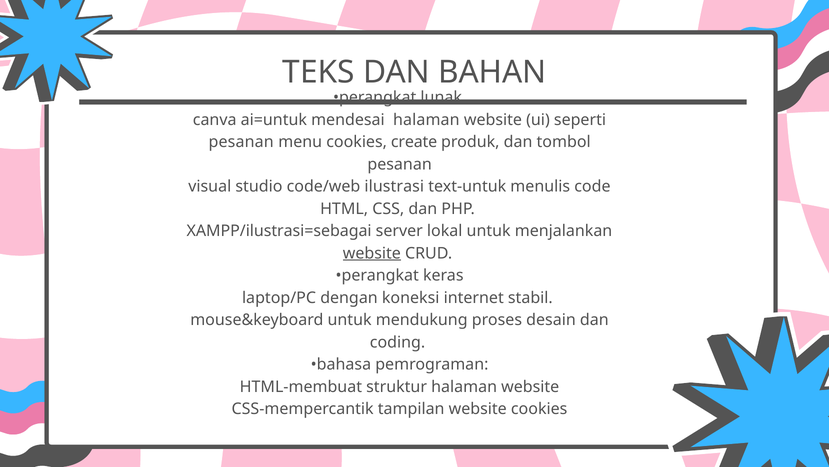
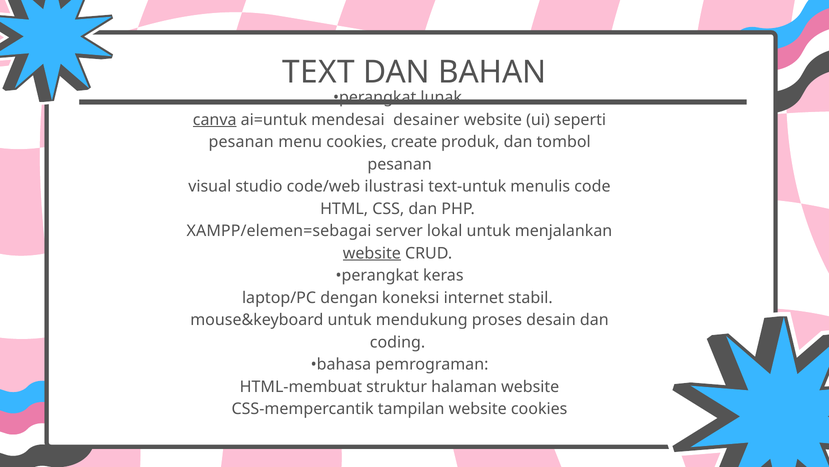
TEKS: TEKS -> TEXT (319, 72)
canva underline: none -> present (215, 120)
mendesai halaman: halaman -> desainer (426, 120)
XAMPP/ilustrasi=sebagai: XAMPP/ilustrasi=sebagai -> XAMPP/elemen=sebagai (279, 231)
